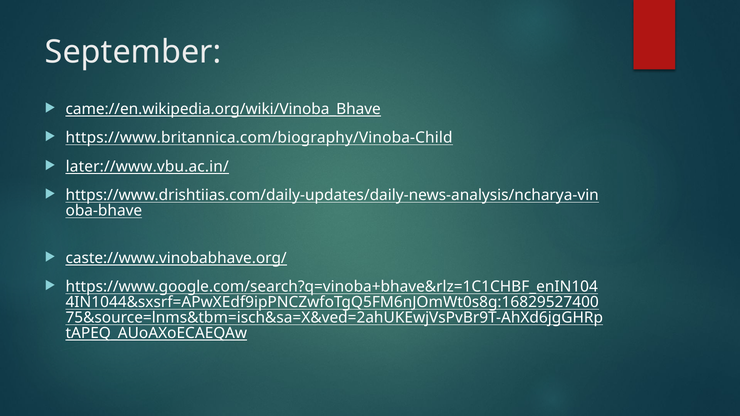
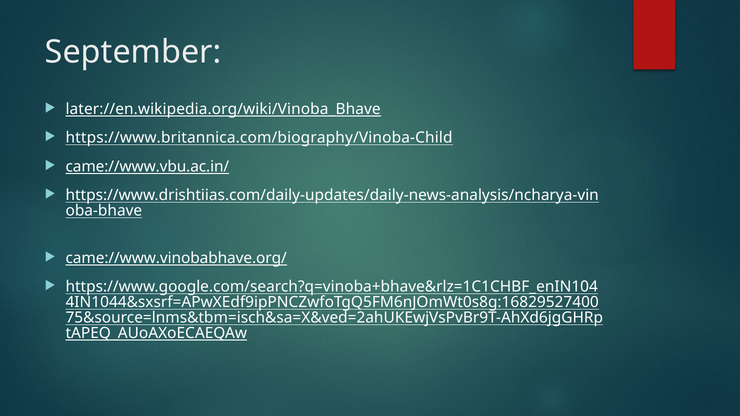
came://en.wikipedia.org/wiki/Vinoba_Bhave: came://en.wikipedia.org/wiki/Vinoba_Bhave -> later://en.wikipedia.org/wiki/Vinoba_Bhave (223, 109)
later://www.vbu.ac.in/: later://www.vbu.ac.in/ -> came://www.vbu.ac.in/ (147, 167)
caste://www.vinobabhave.org/: caste://www.vinobabhave.org/ -> came://www.vinobabhave.org/ (176, 258)
